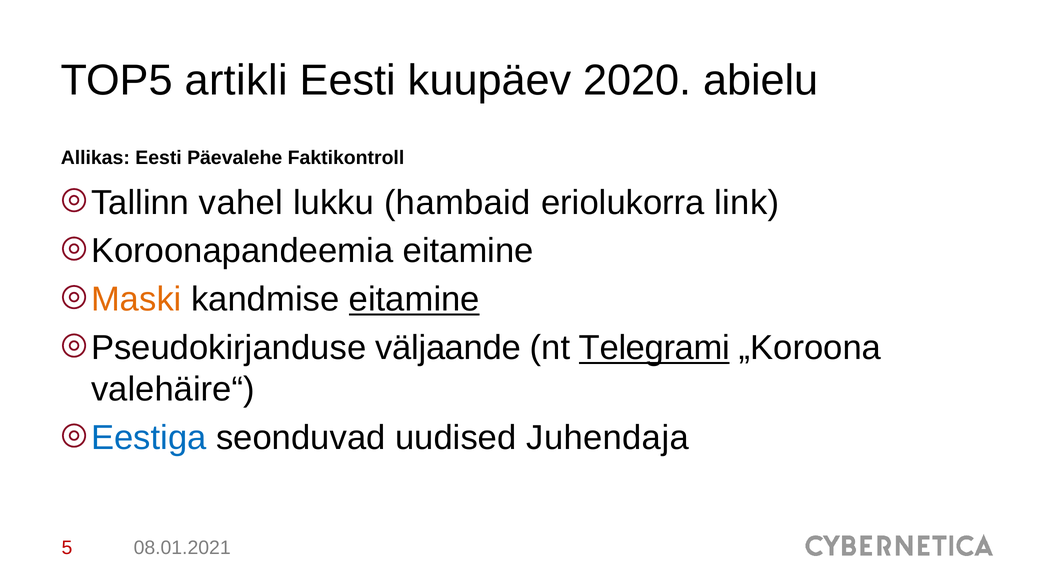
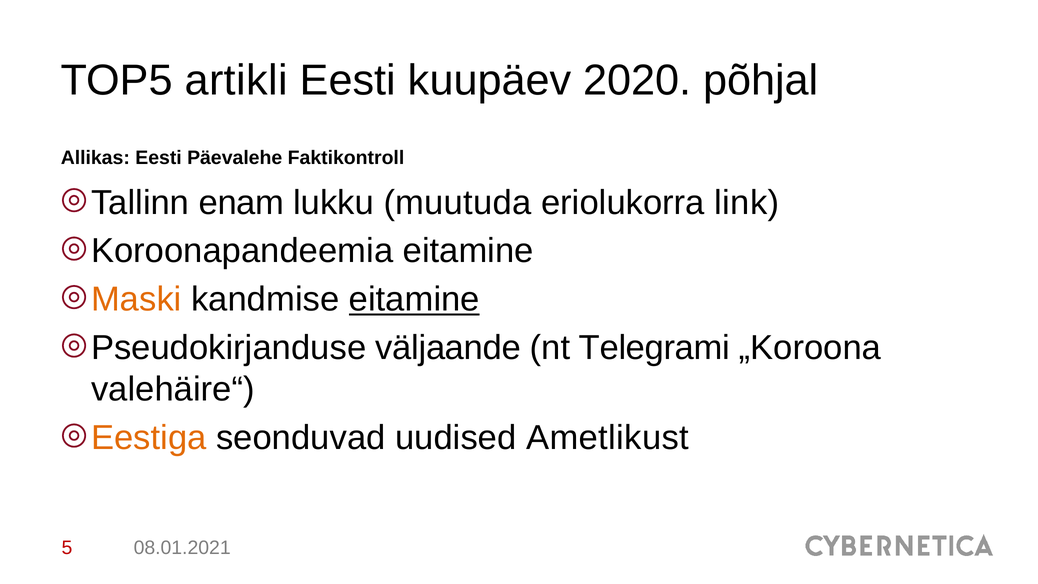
abielu: abielu -> põhjal (761, 80)
vahel: vahel -> enam (241, 203)
hambaid: hambaid -> muutuda (457, 203)
Telegrami underline: present -> none (654, 348)
Eestiga colour: blue -> orange (149, 438)
Juhendaja: Juhendaja -> Ametlikust (608, 438)
